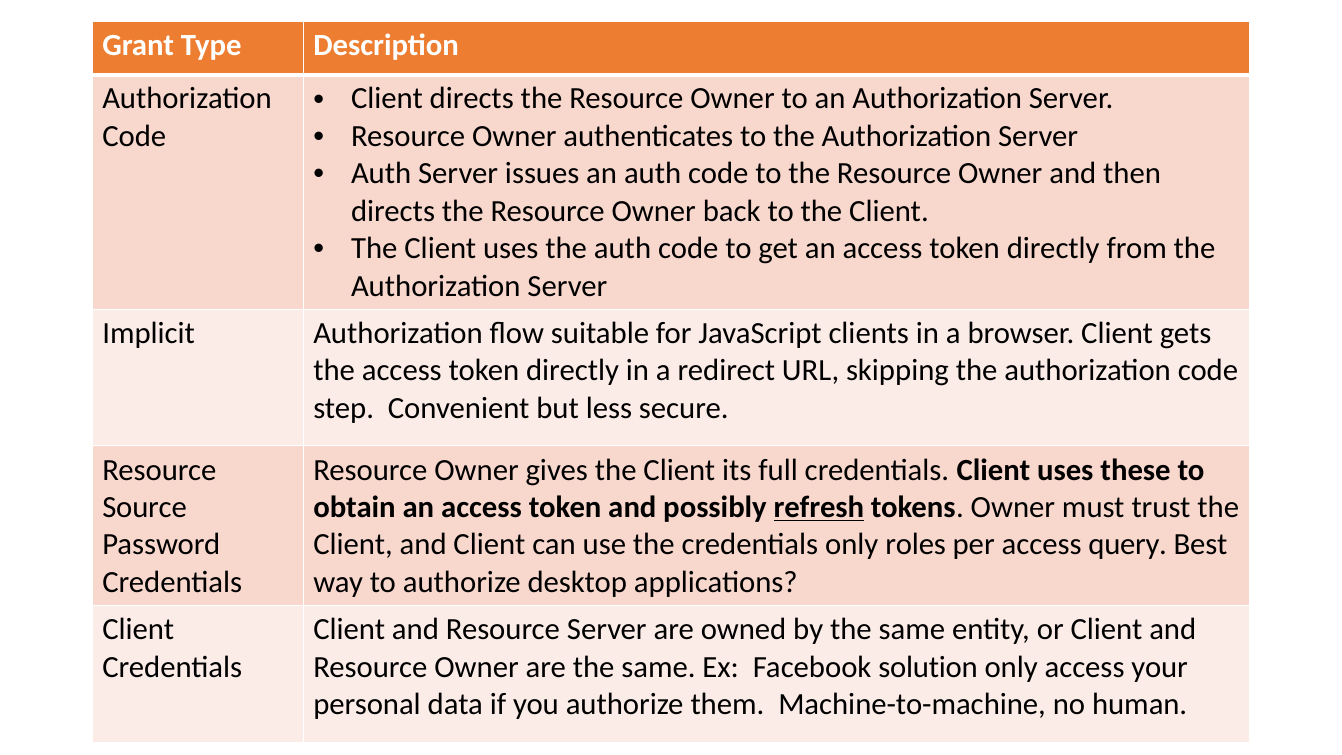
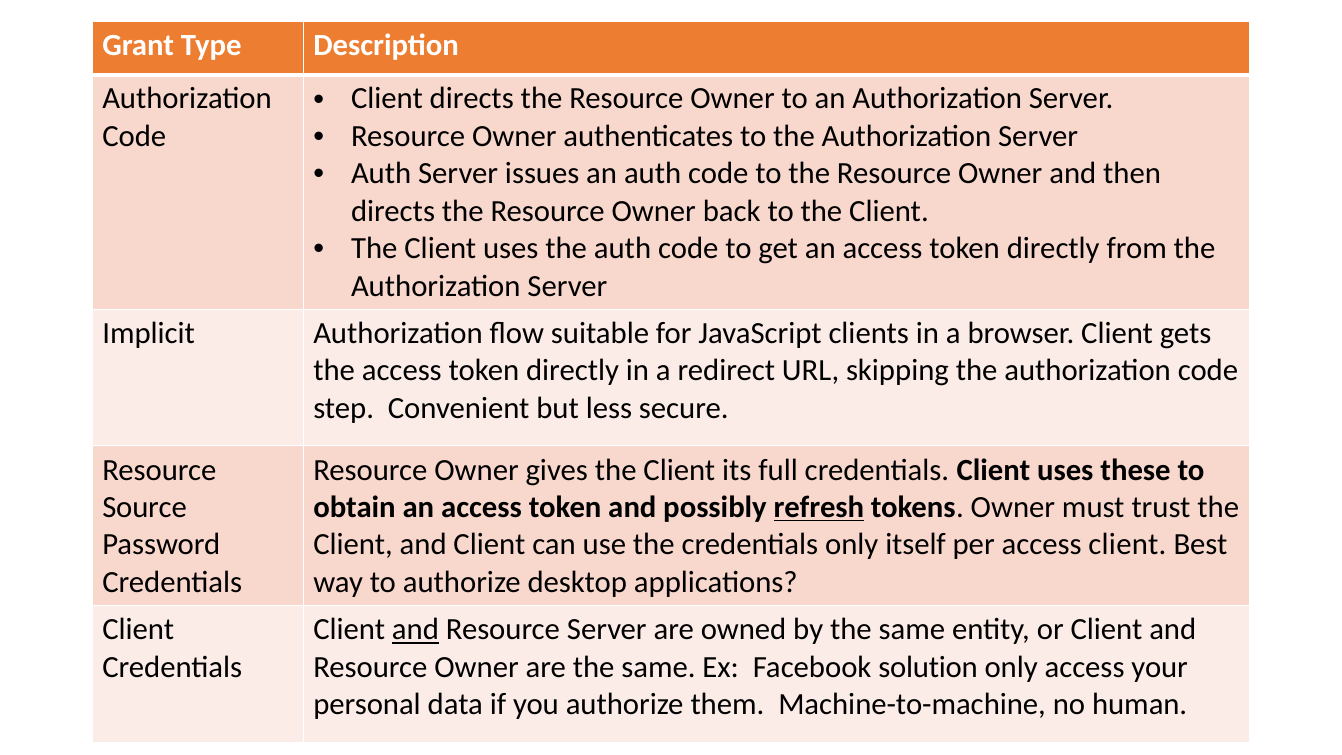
roles: roles -> itself (916, 545)
access query: query -> client (1127, 545)
and underline: none -> present (415, 630)
